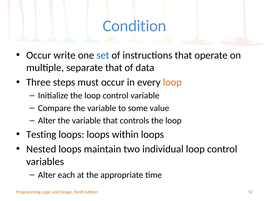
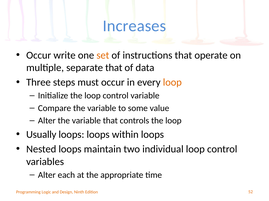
Condition: Condition -> Increases (134, 26)
set colour: blue -> orange (103, 55)
Testing: Testing -> Usually (41, 135)
